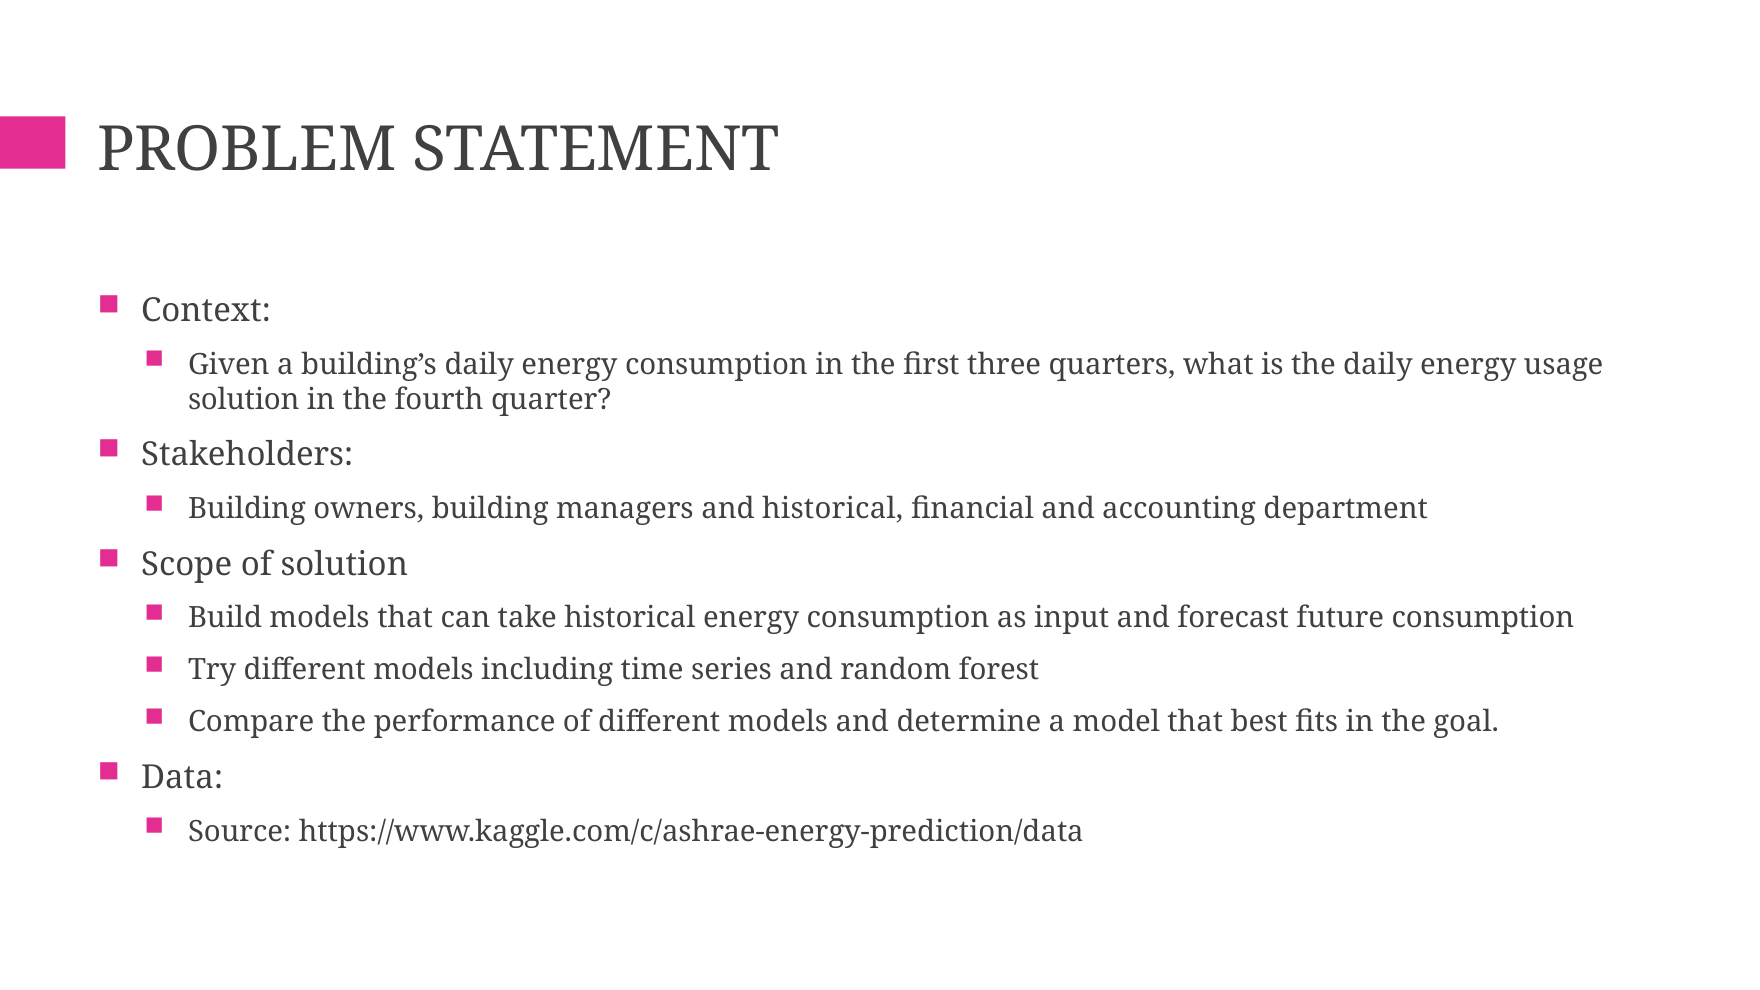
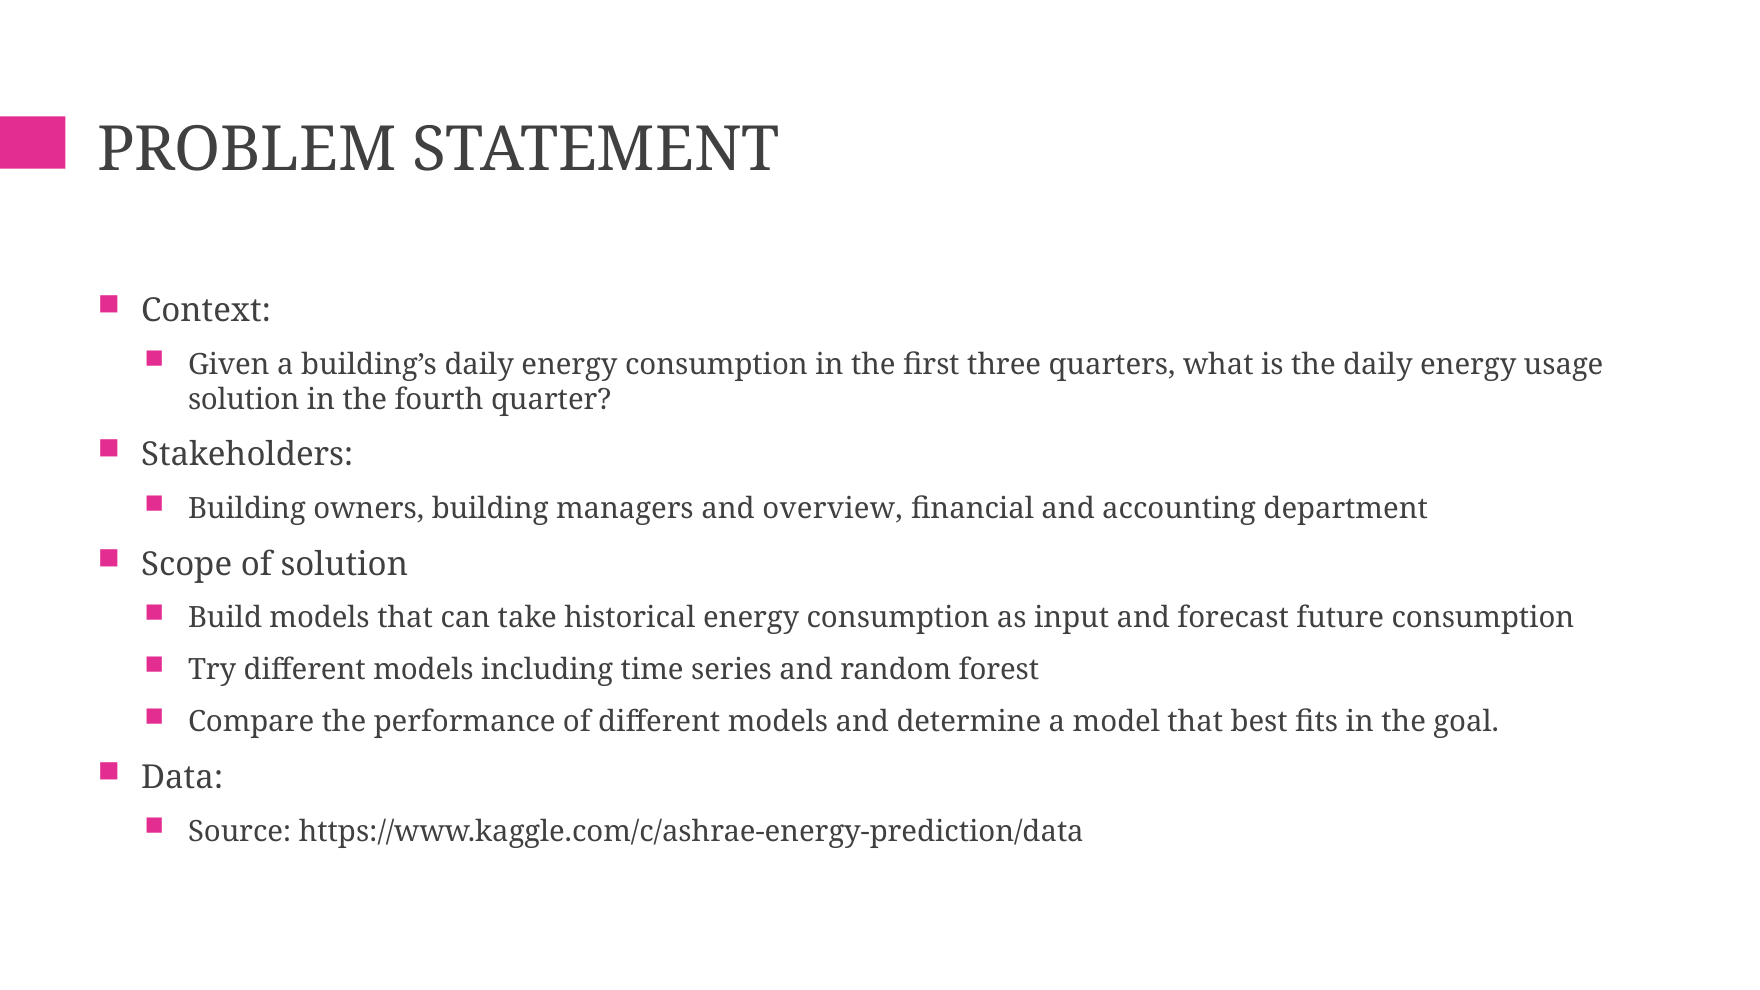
and historical: historical -> overview (833, 509)
